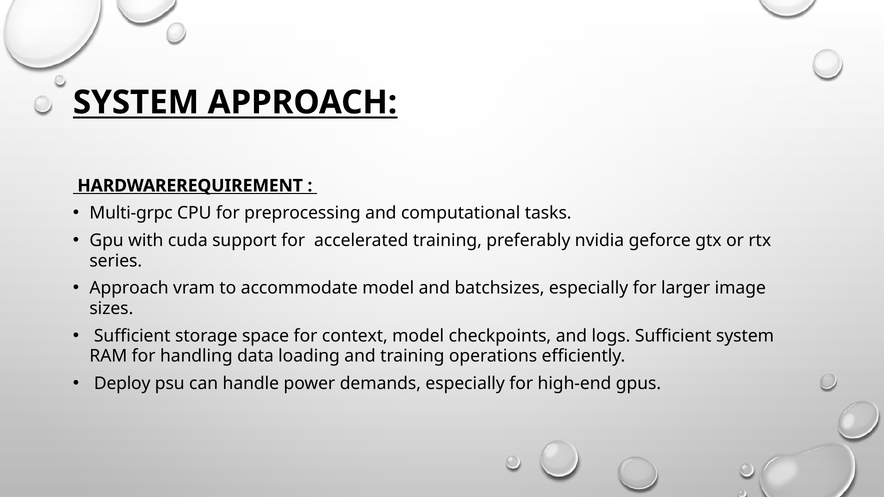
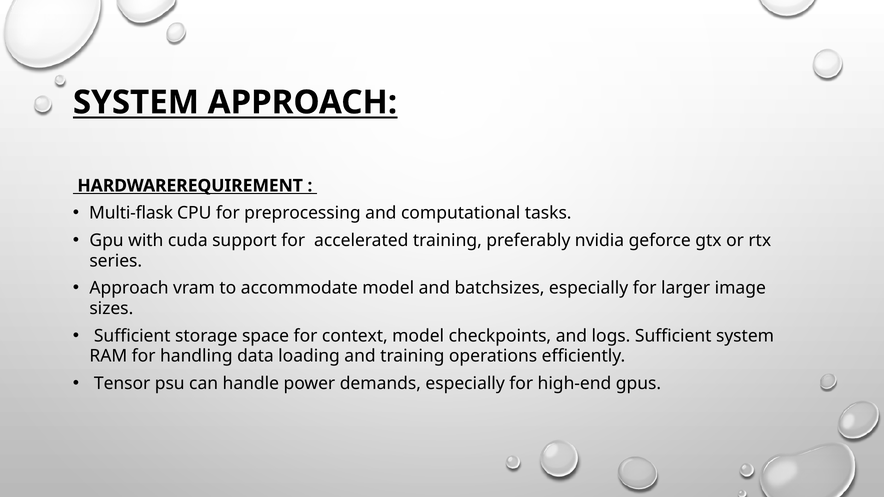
Multi-grpc: Multi-grpc -> Multi-flask (131, 213)
Deploy: Deploy -> Tensor (122, 384)
